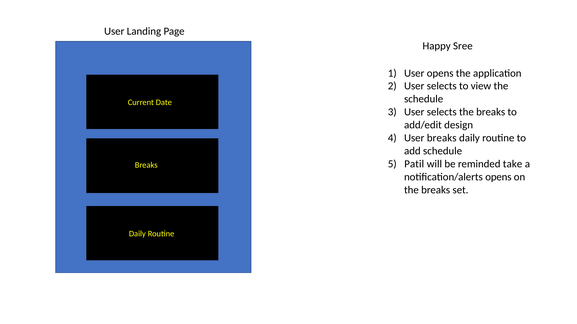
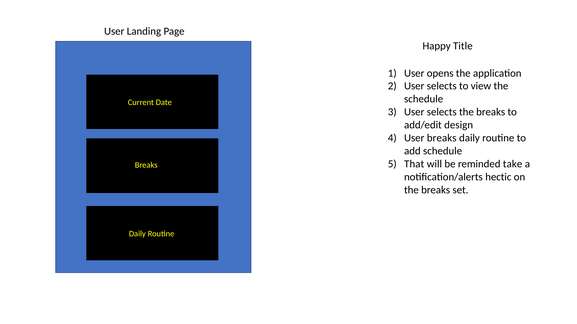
Sree: Sree -> Title (463, 46)
Patil: Patil -> That (414, 164)
notification/alerts opens: opens -> hectic (498, 177)
